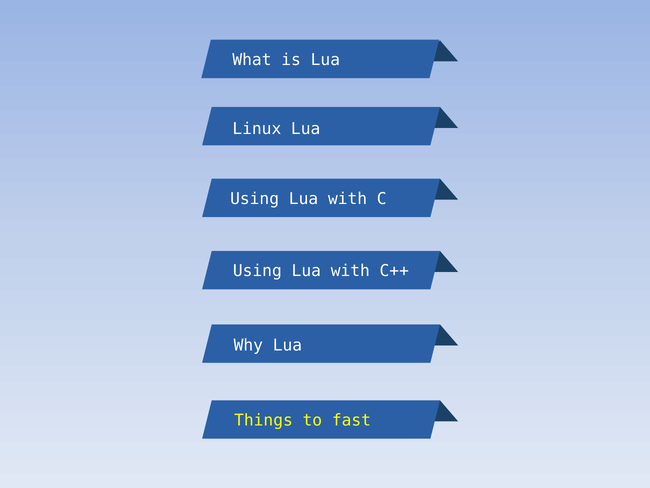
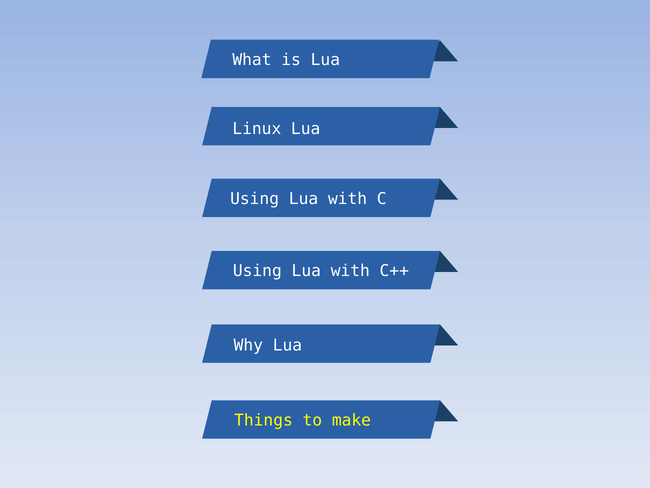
fast: fast -> make (351, 420)
